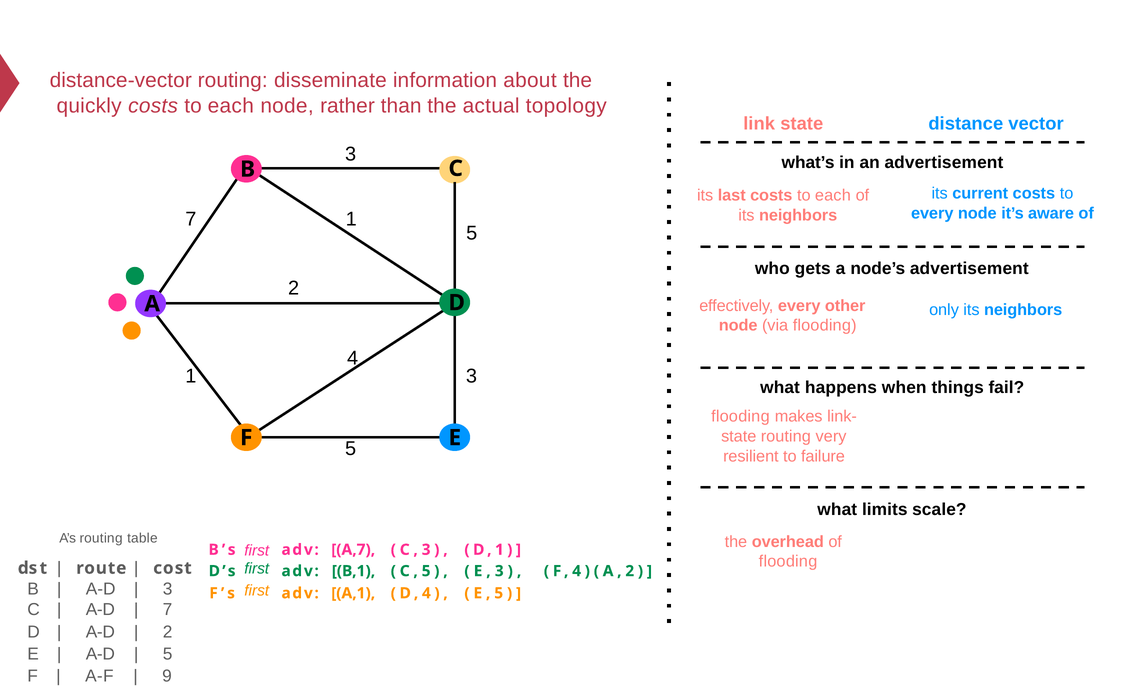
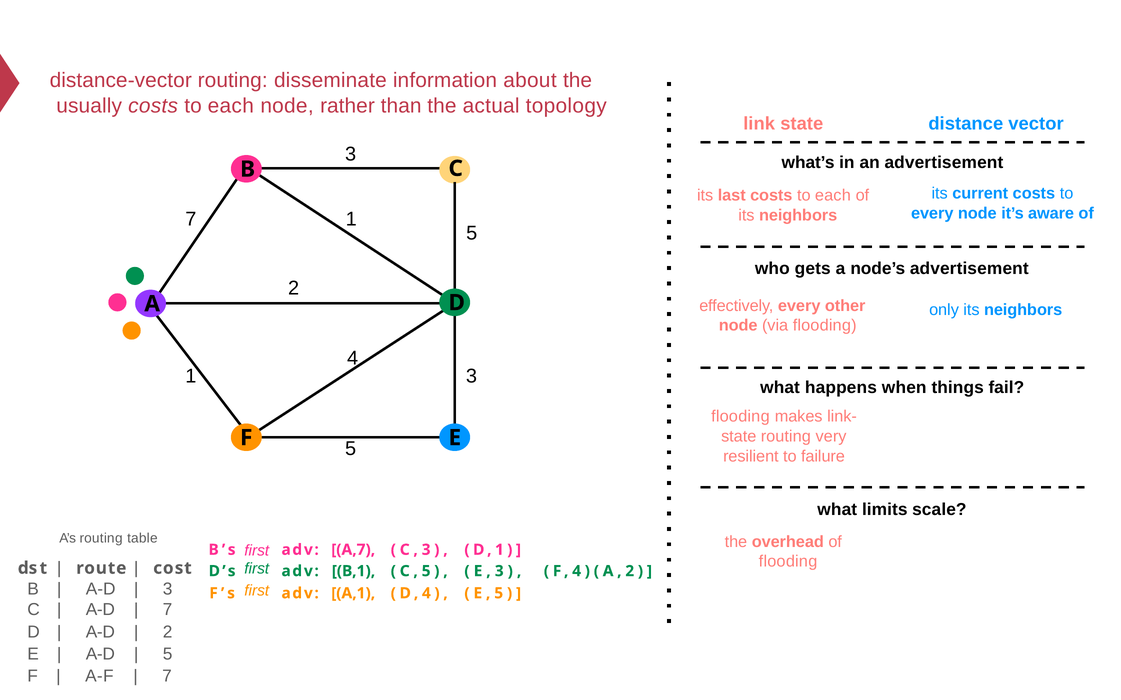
quickly: quickly -> usually (89, 106)
9: 9 -> 7 (167, 676)
